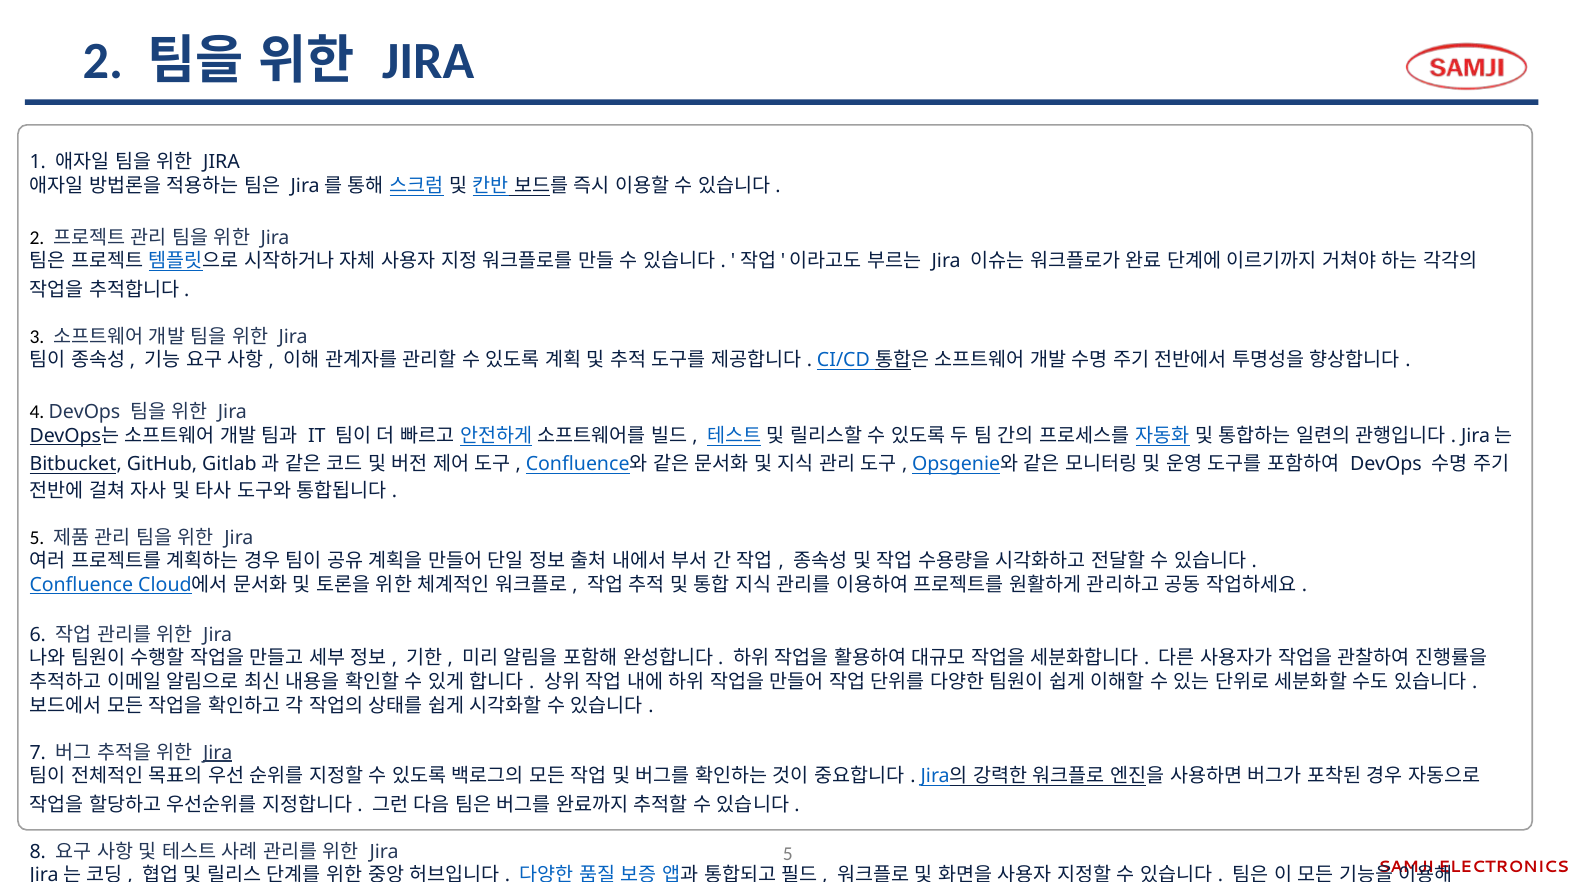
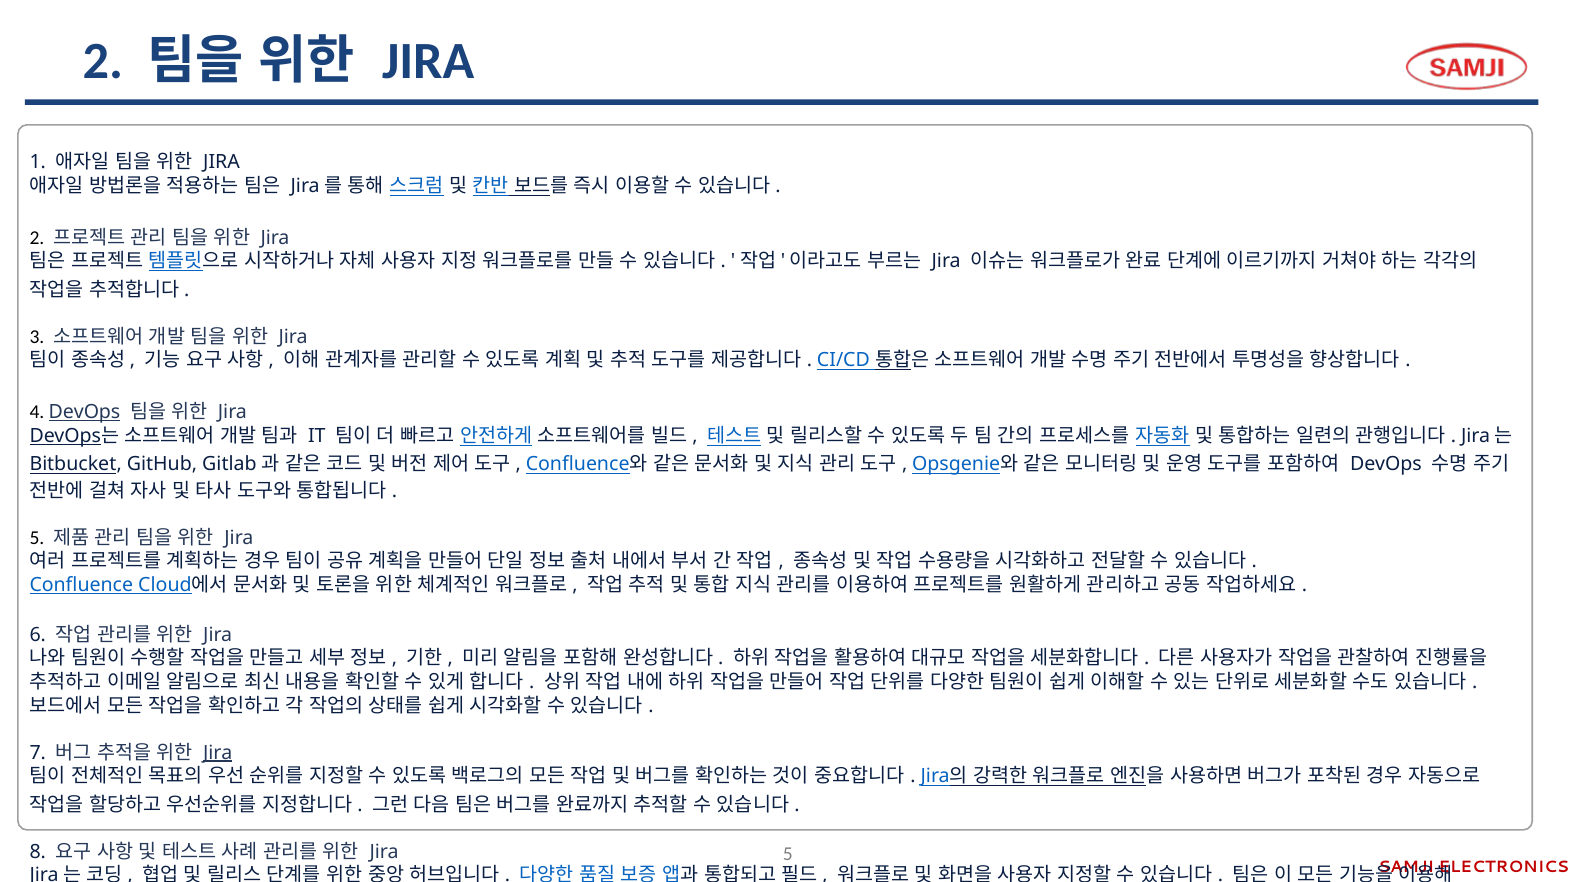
DevOps underline: none -> present (85, 412)
